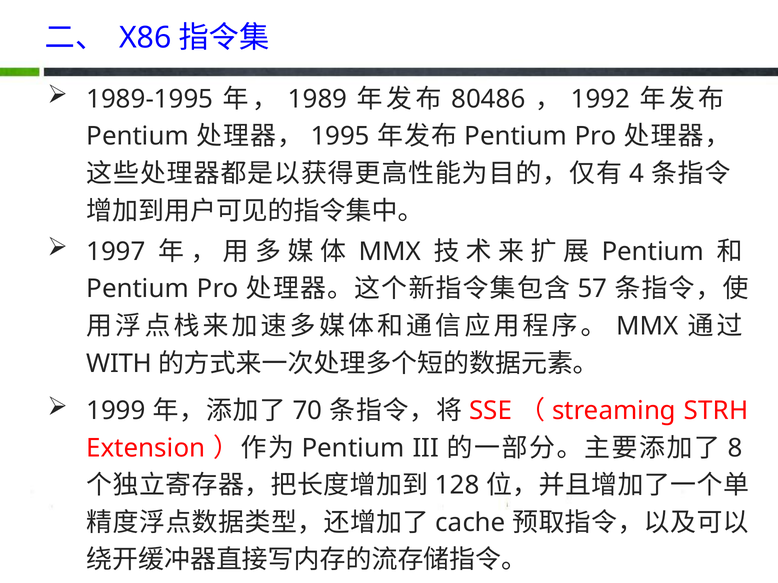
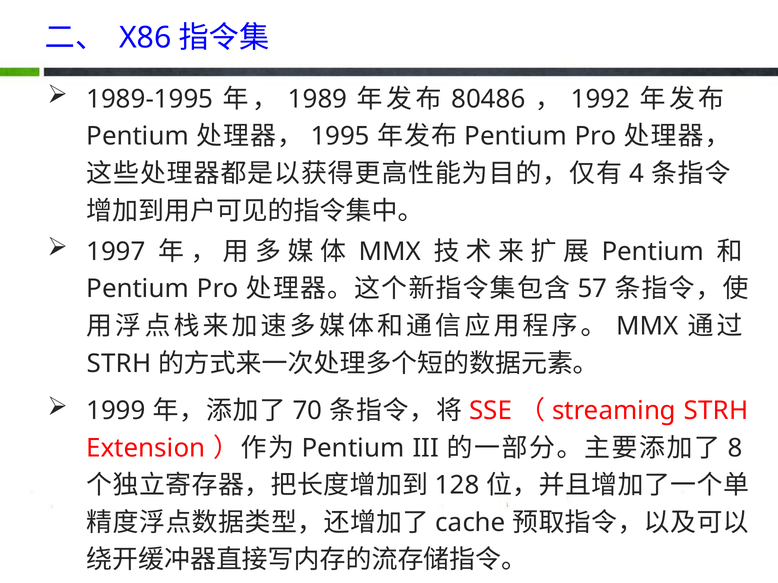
WITH: WITH -> STRH (119, 364)
